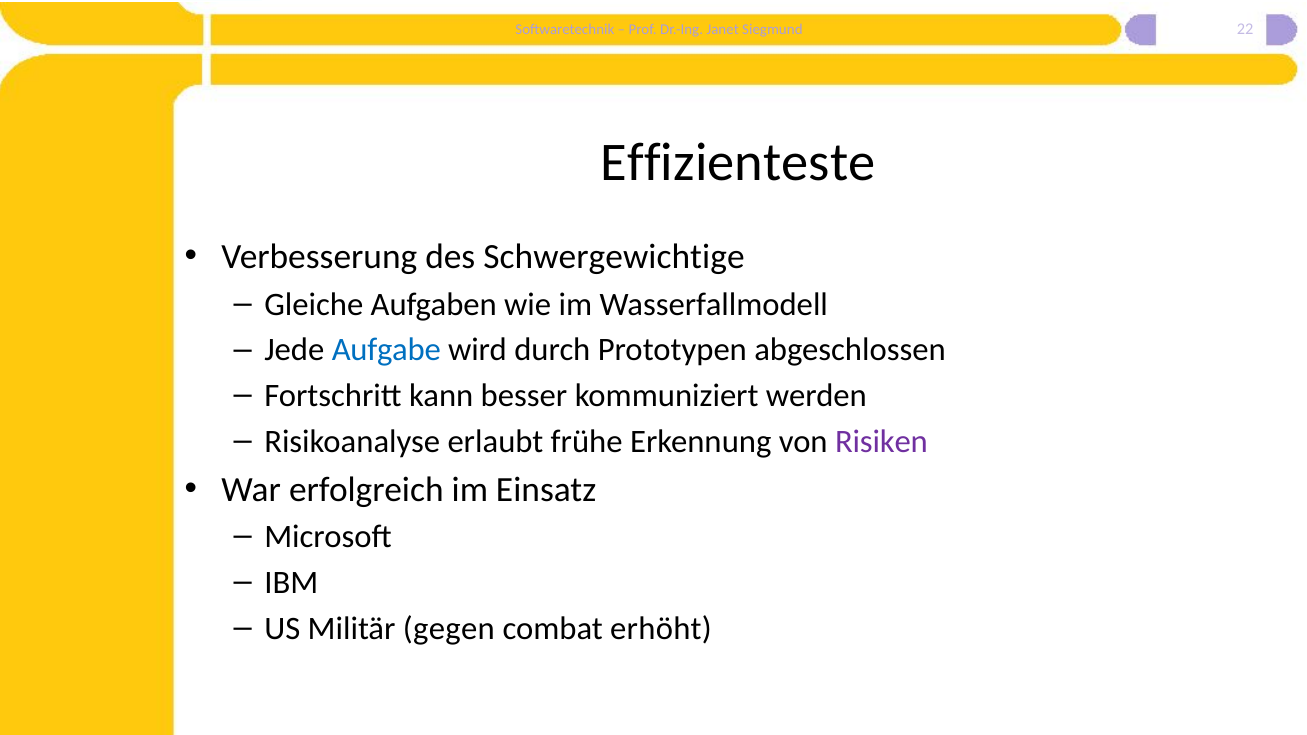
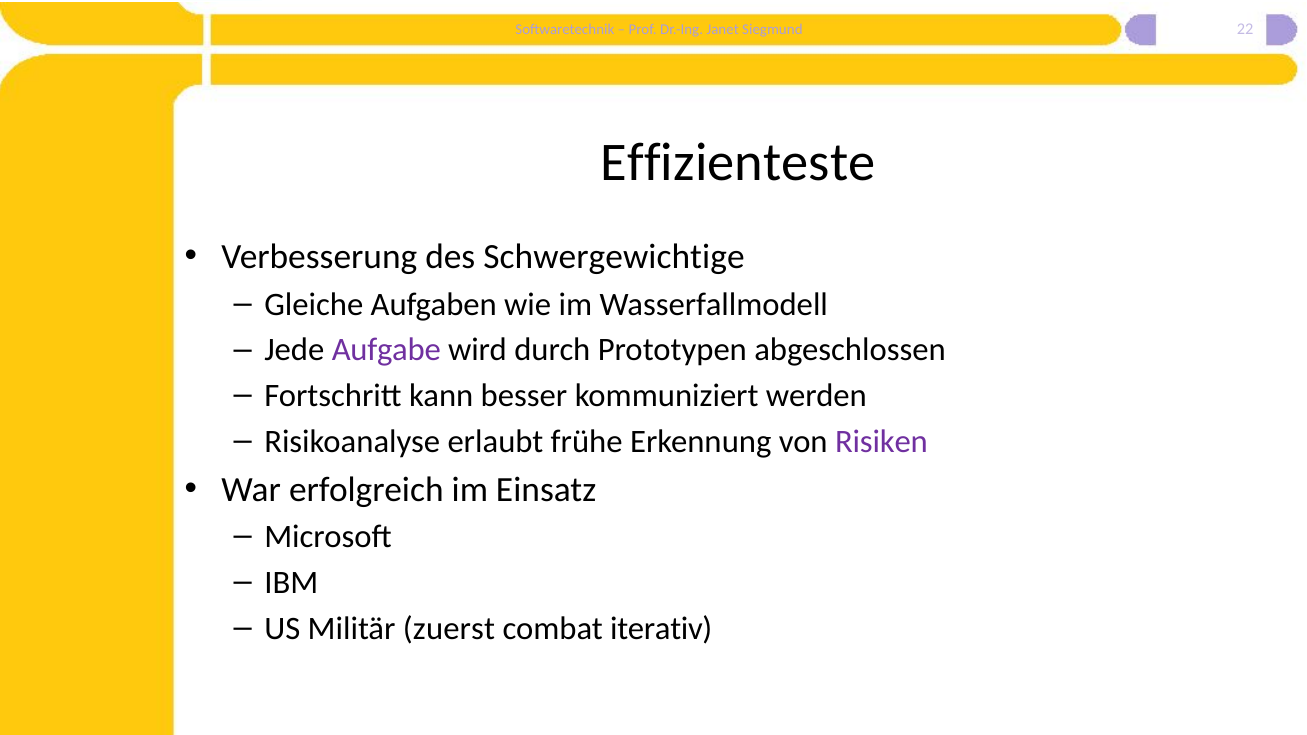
Aufgabe colour: blue -> purple (386, 350)
gegen: gegen -> zuerst (449, 629)
erhöht: erhöht -> iterativ (661, 629)
